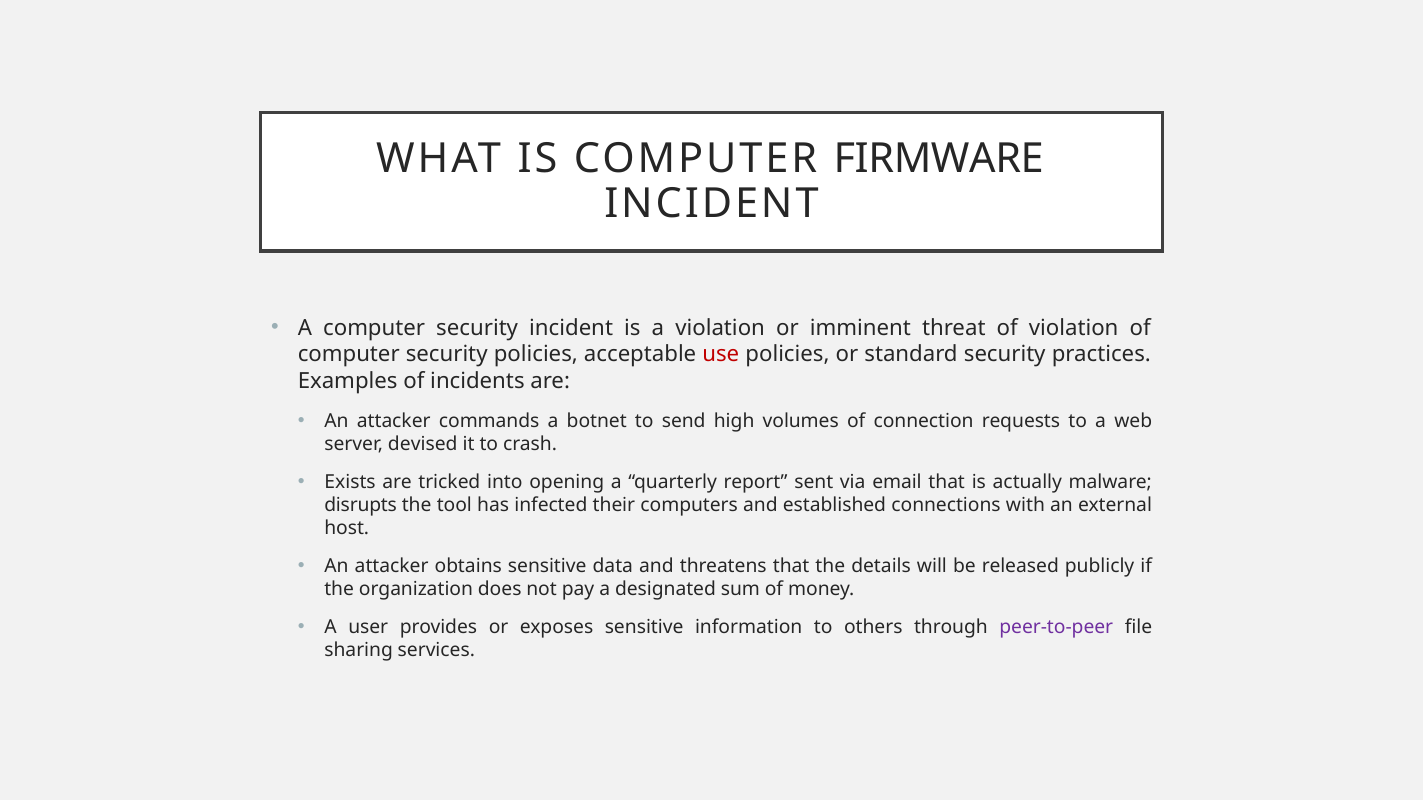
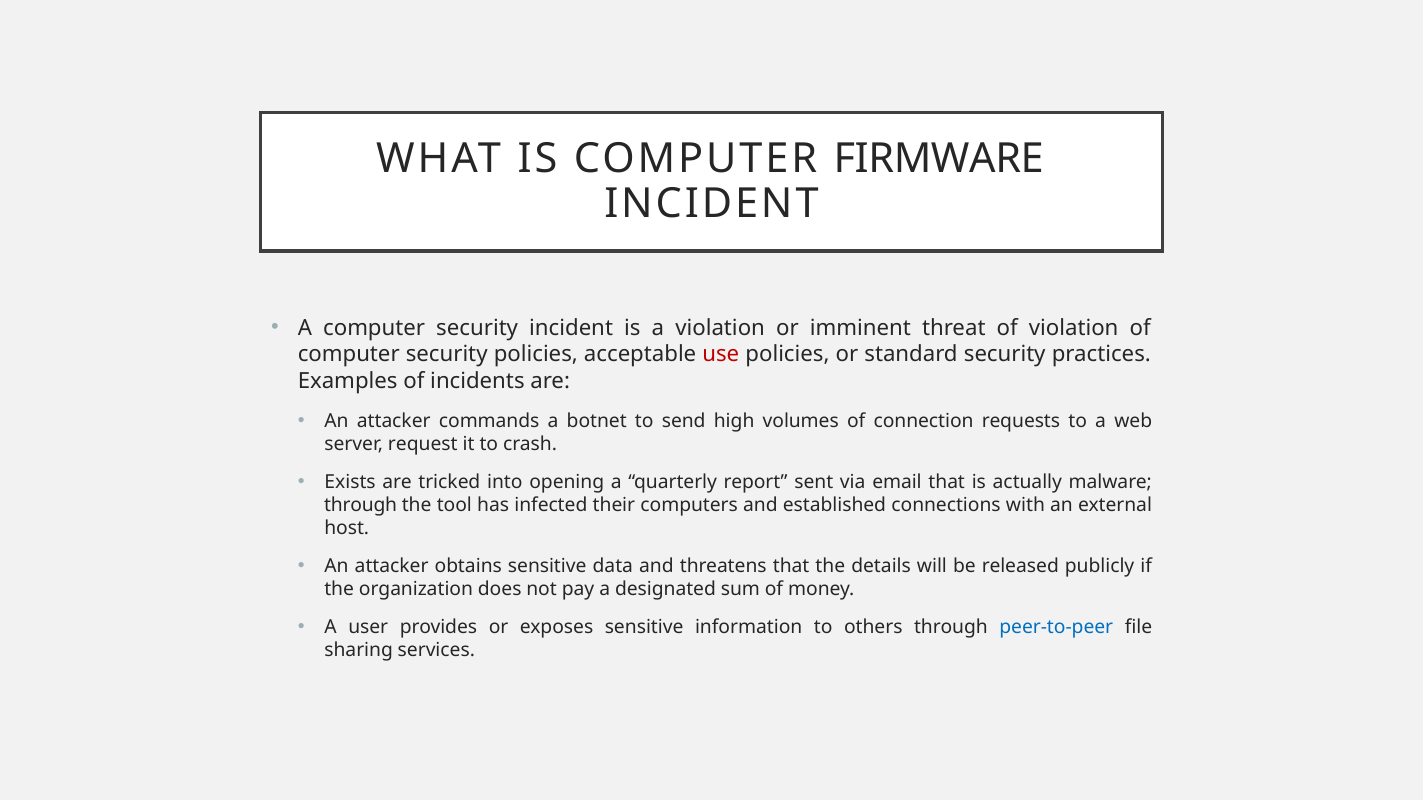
devised: devised -> request (423, 444)
disrupts: disrupts -> through (361, 505)
peer-to-peer colour: purple -> blue (1056, 628)
